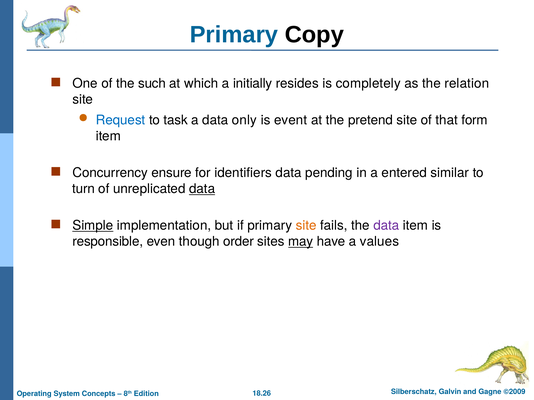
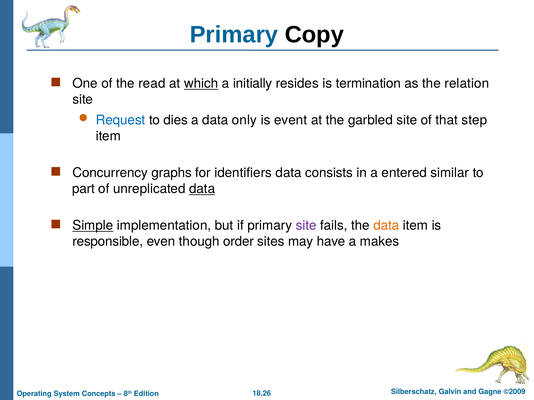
such: such -> read (152, 84)
which underline: none -> present (201, 84)
completely: completely -> termination (368, 84)
task: task -> dies (176, 120)
pretend: pretend -> garbled (370, 120)
form: form -> step (474, 120)
ensure: ensure -> graphs (172, 173)
pending: pending -> consists (329, 173)
turn: turn -> part (84, 189)
site colour: orange -> purple (306, 226)
data colour: purple -> orange (386, 226)
may underline: present -> none (301, 242)
values: values -> makes (380, 242)
